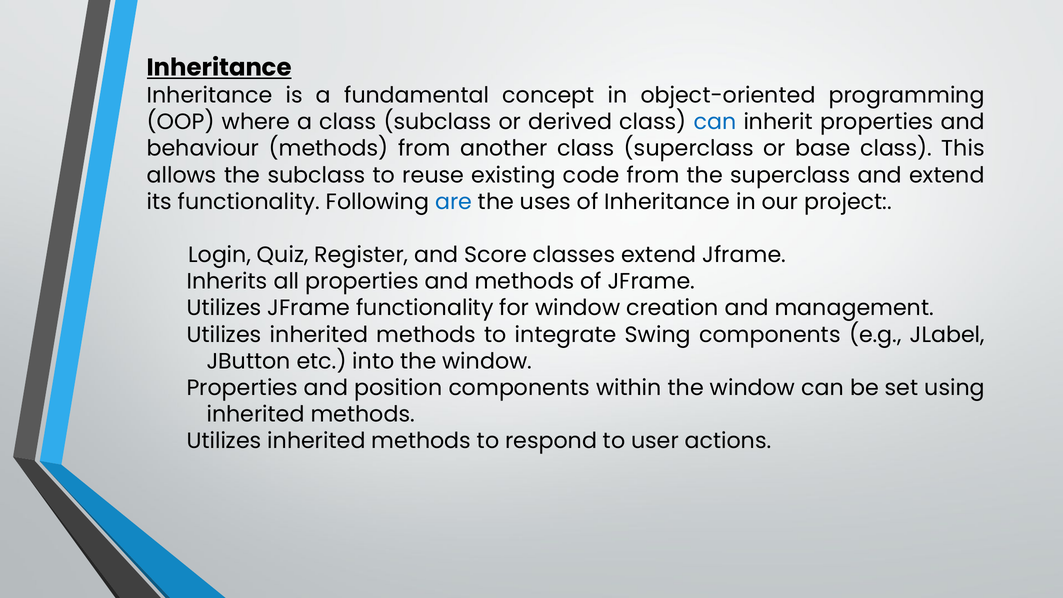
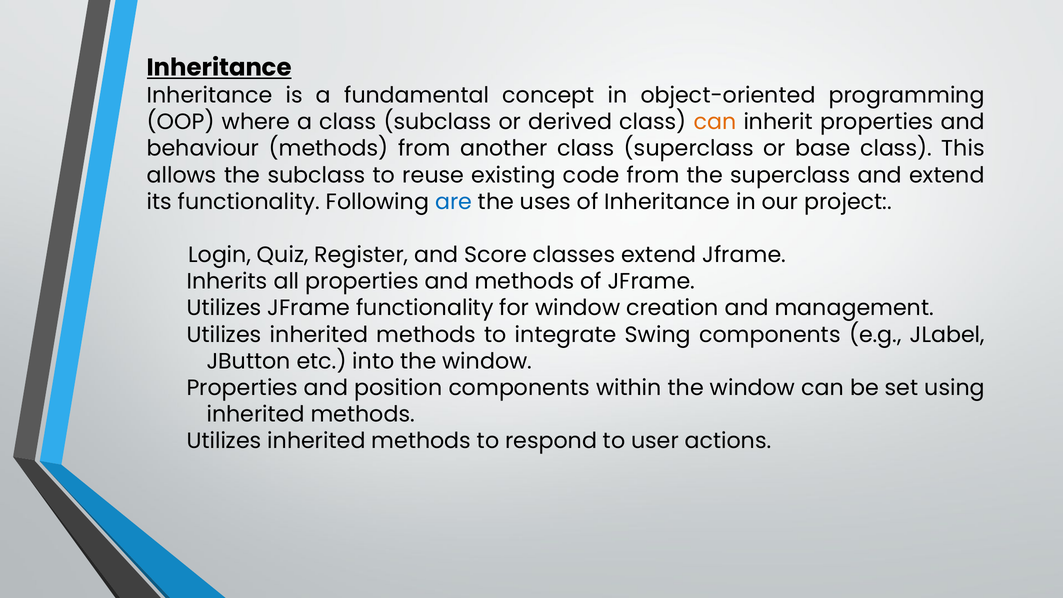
can colour: blue -> orange (715, 122)
